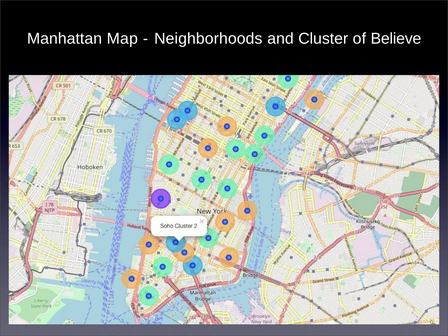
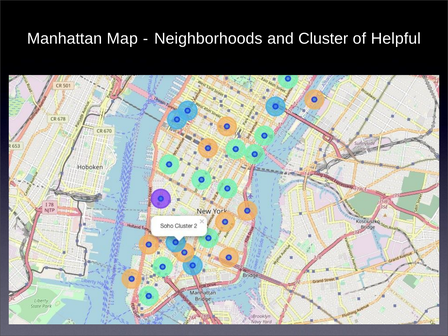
Believe: Believe -> Helpful (396, 39)
